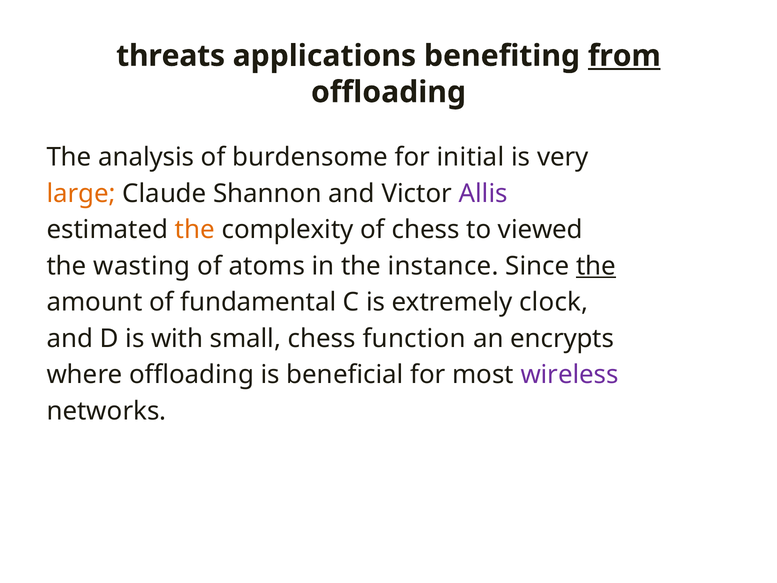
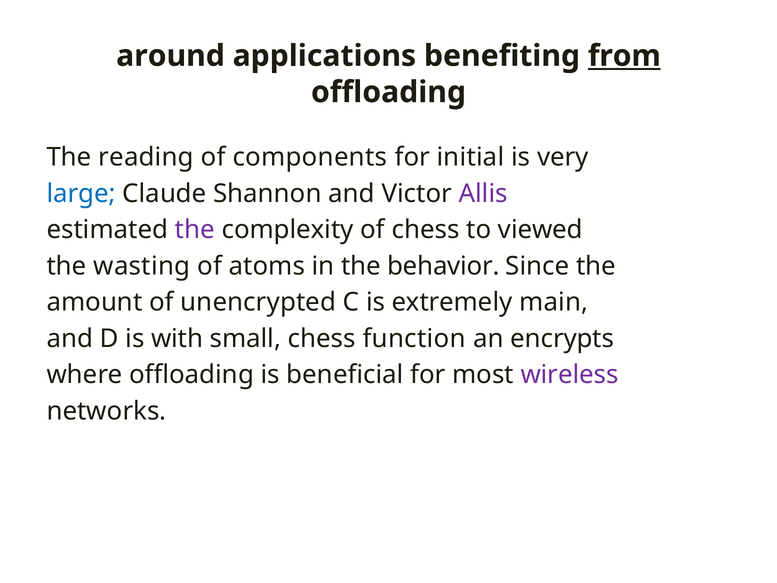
threats: threats -> around (170, 56)
analysis: analysis -> reading (146, 157)
burdensome: burdensome -> components (310, 157)
large colour: orange -> blue (81, 193)
the colour: orange -> purple (195, 230)
instance: instance -> behavior (443, 266)
the underline: present -> none (596, 266)
fundamental: fundamental -> unencrypted (258, 302)
clock: clock -> main (554, 302)
